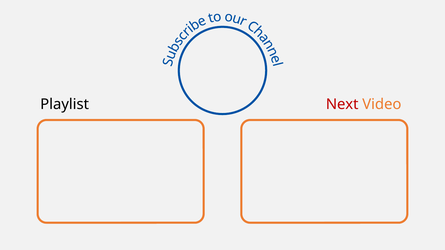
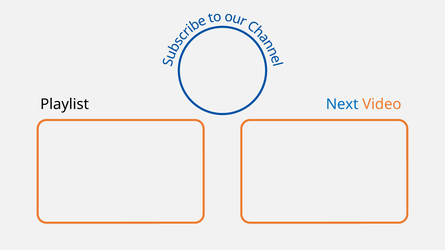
Next colour: red -> blue (342, 104)
